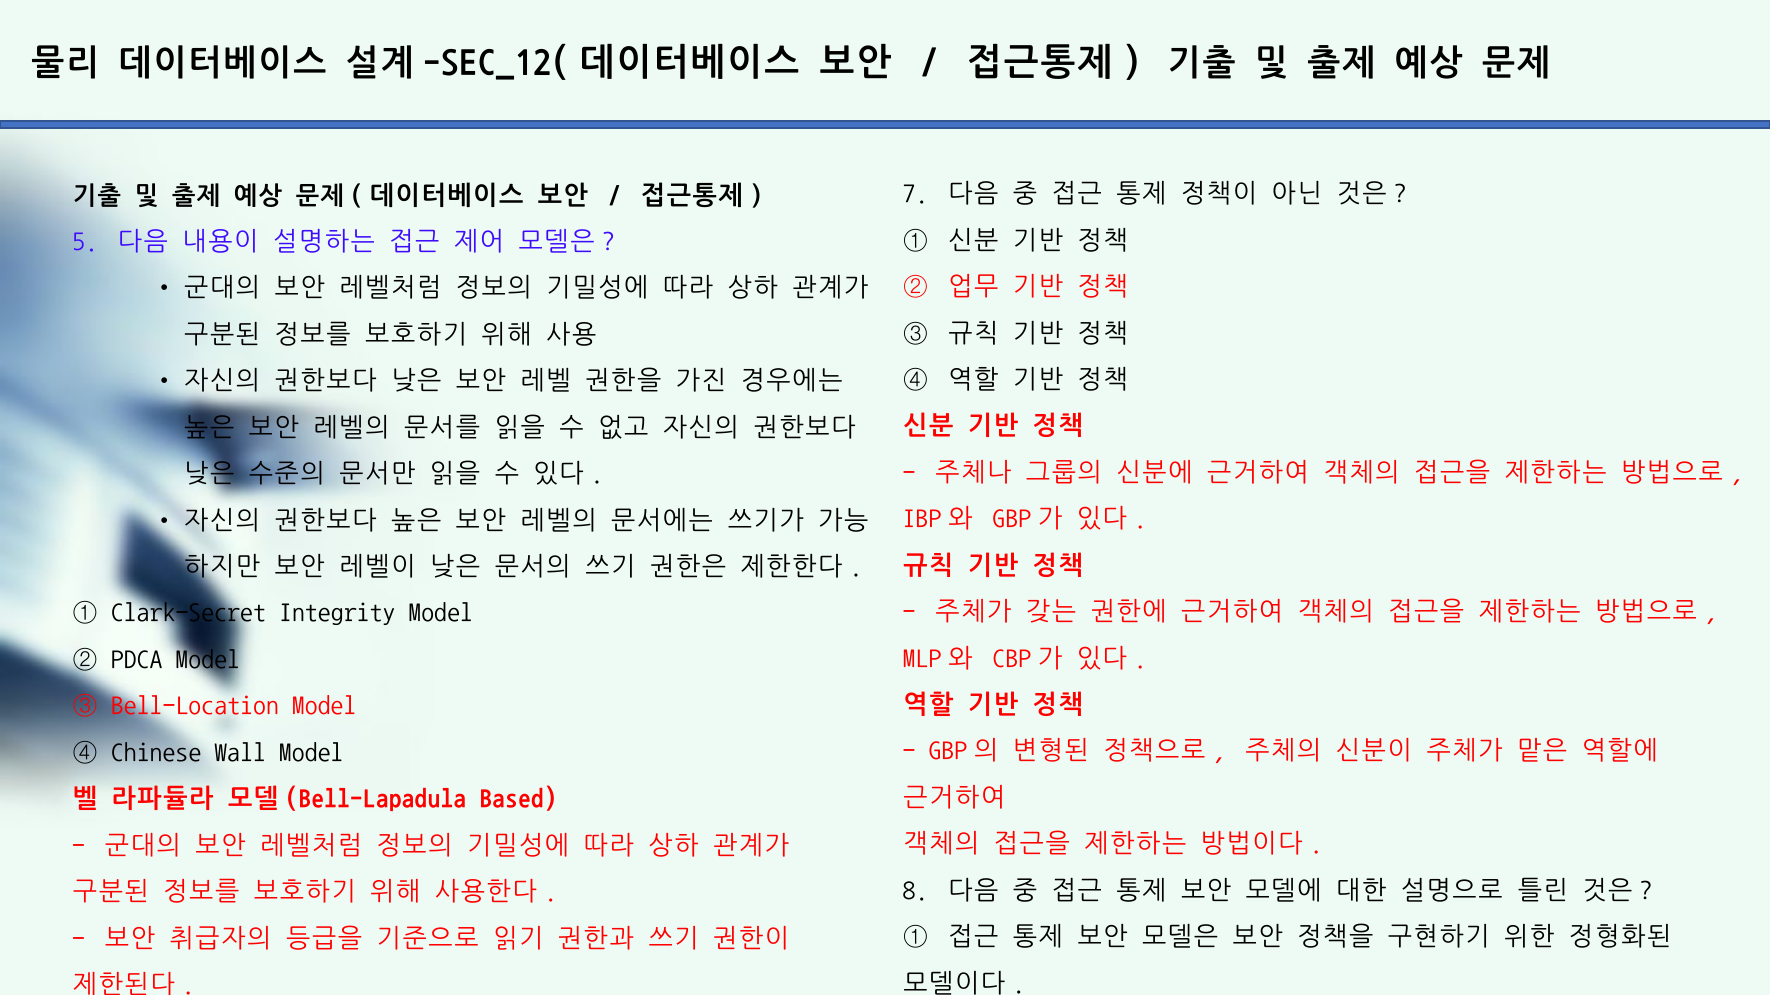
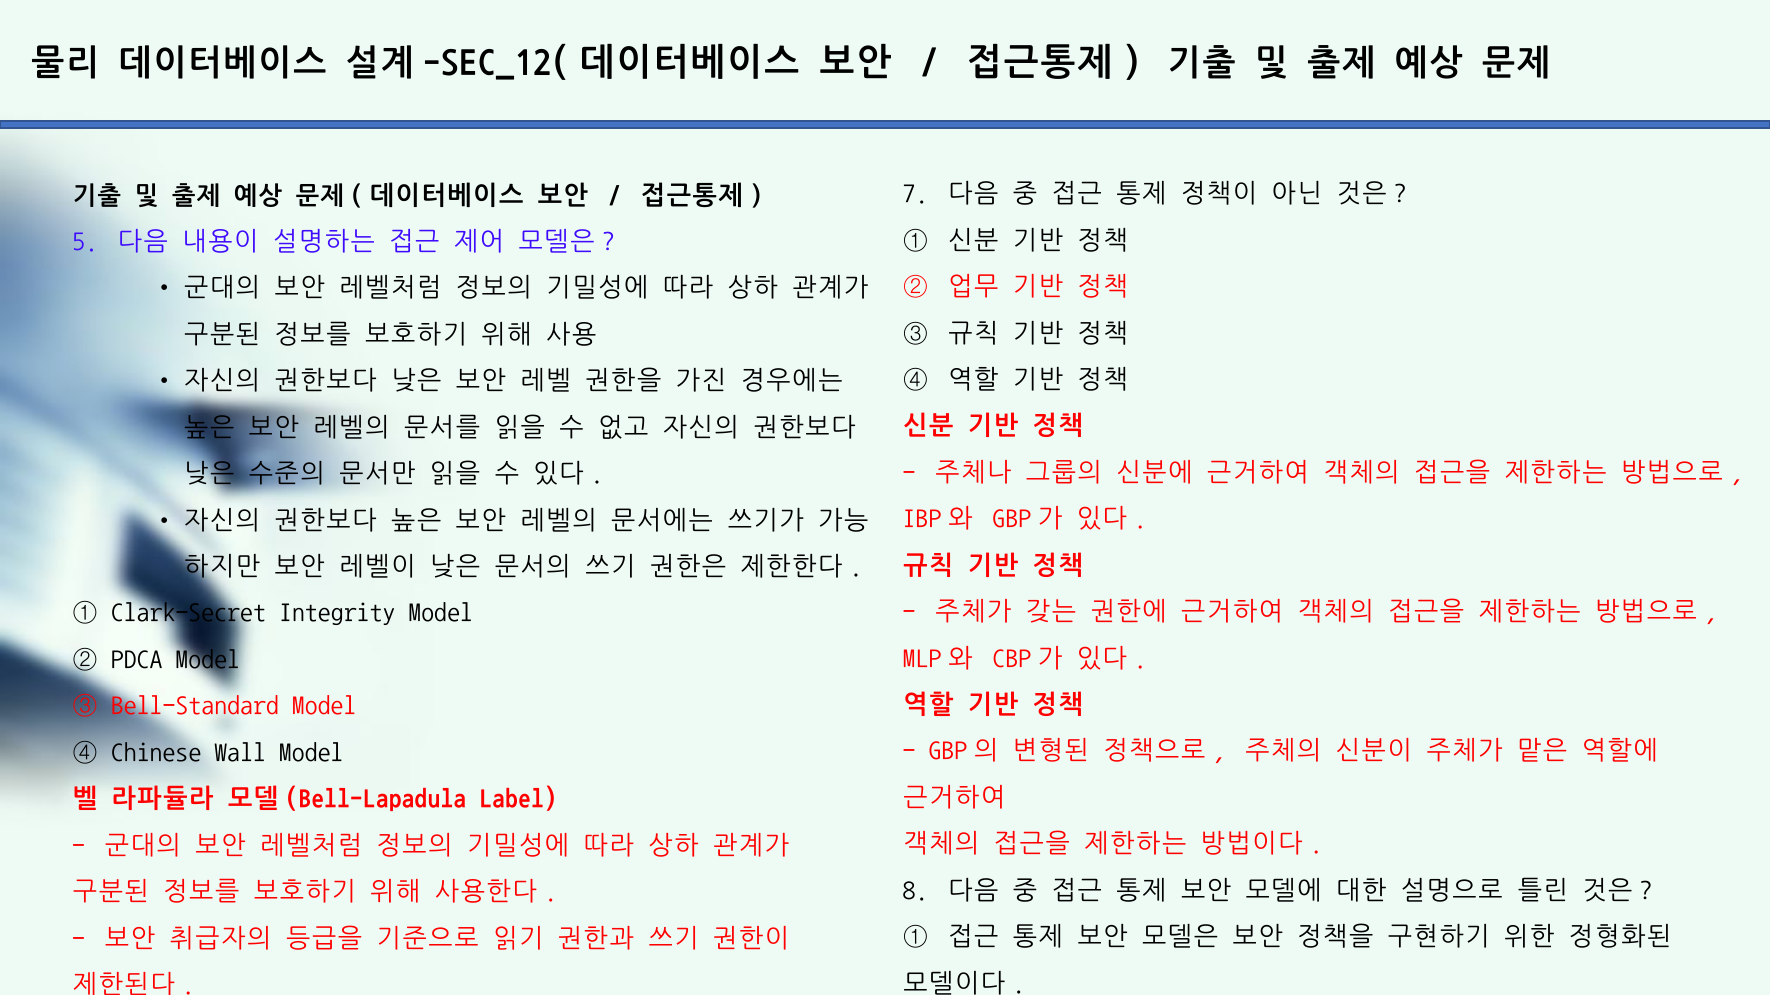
Bell-Location: Bell-Location -> Bell-Standard (195, 706)
Based: Based -> Label (518, 799)
